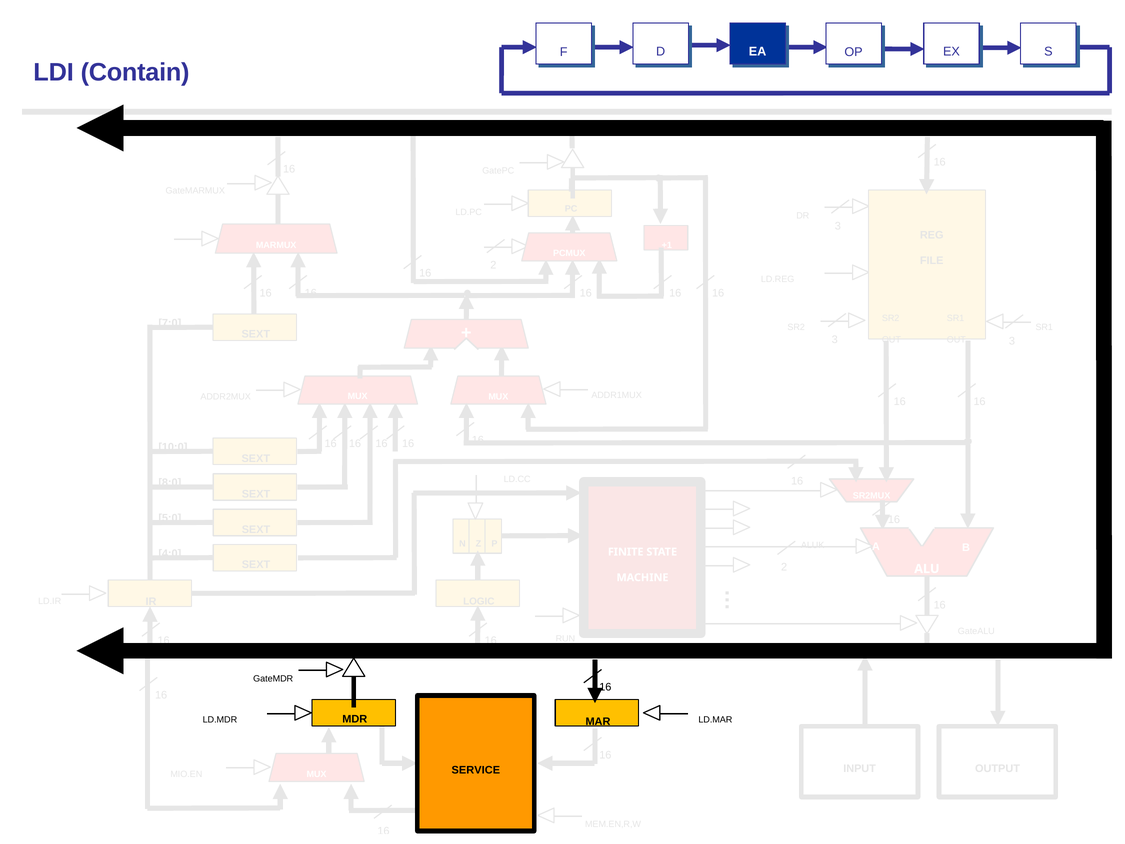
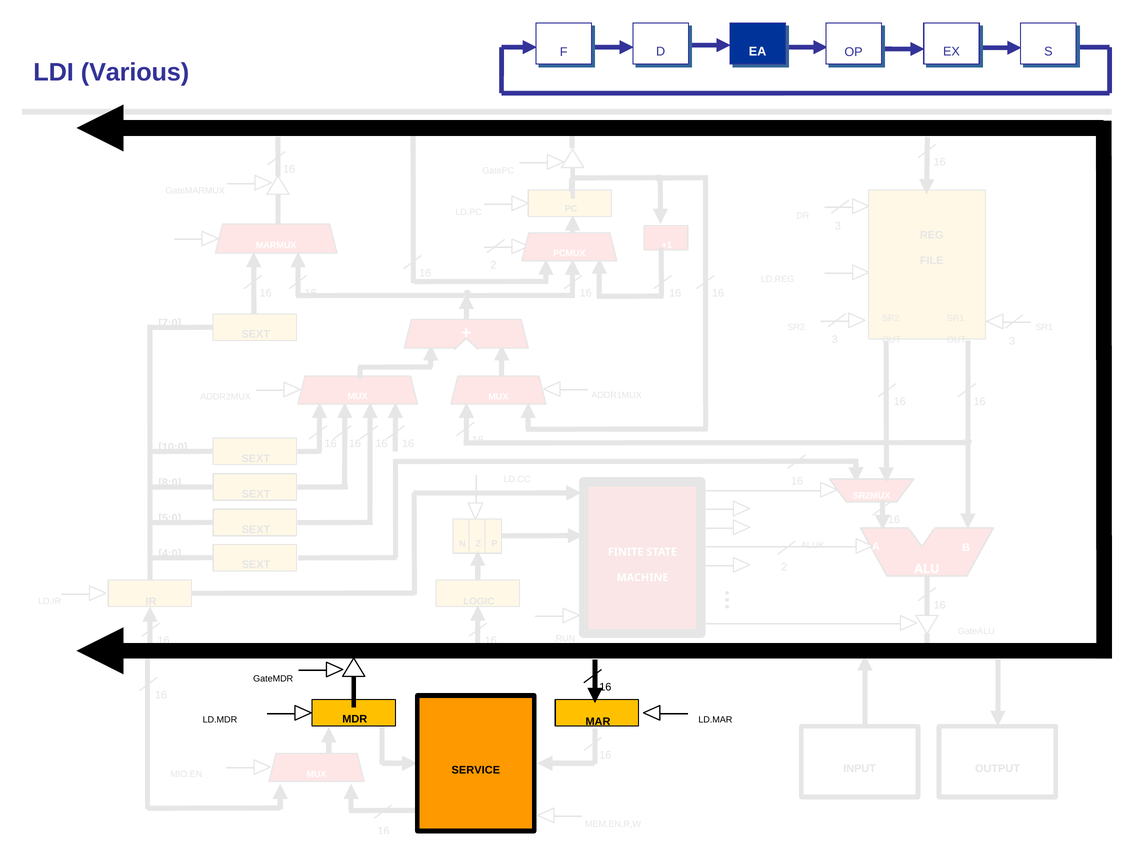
Contain: Contain -> Various (135, 72)
